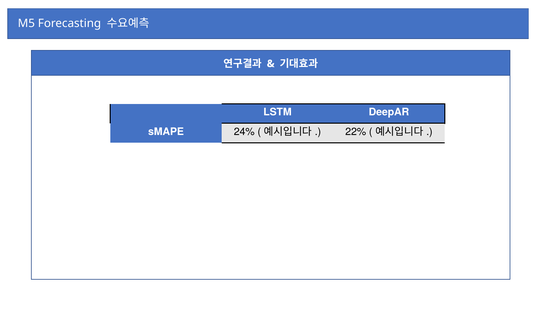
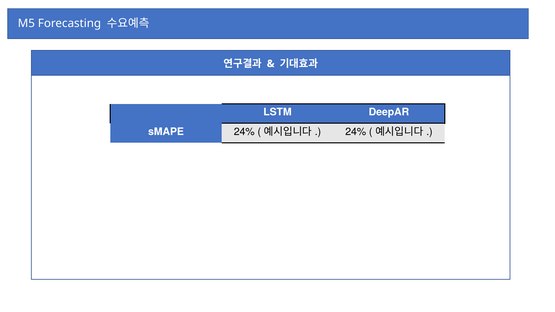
22%: 22% -> 24% (356, 132)
